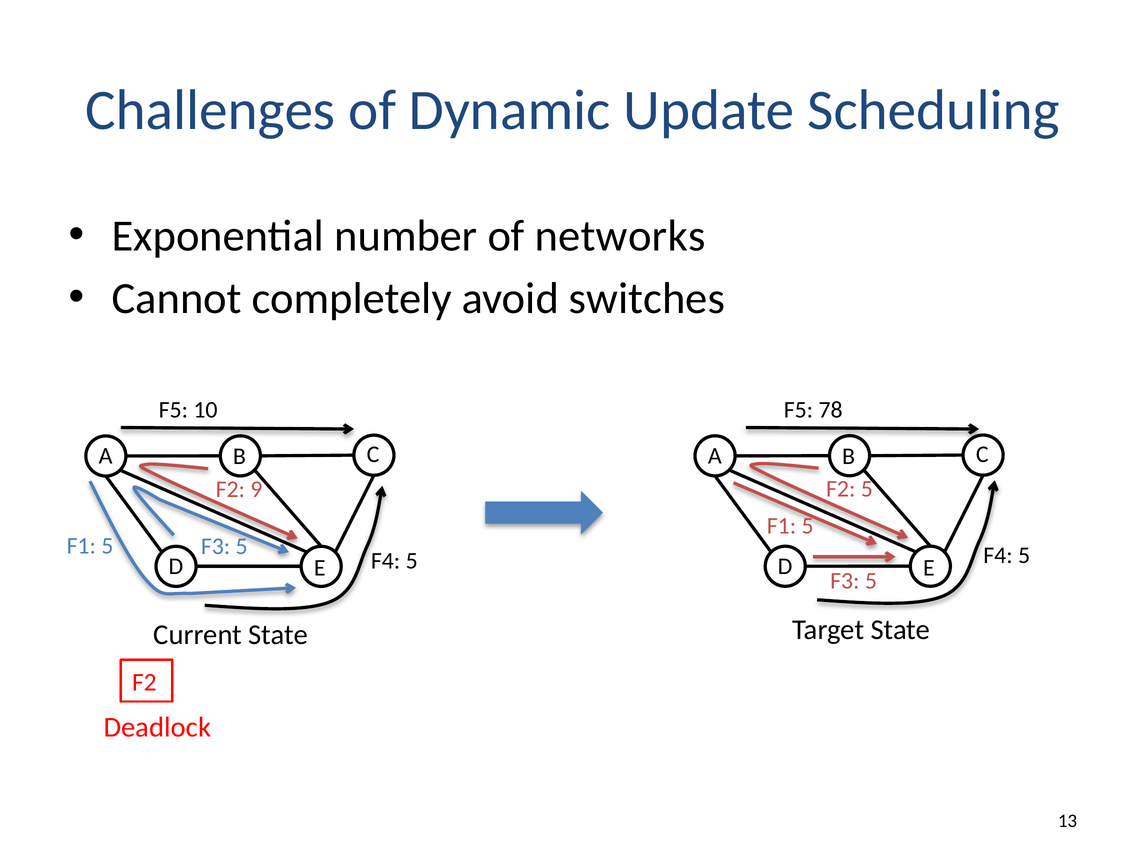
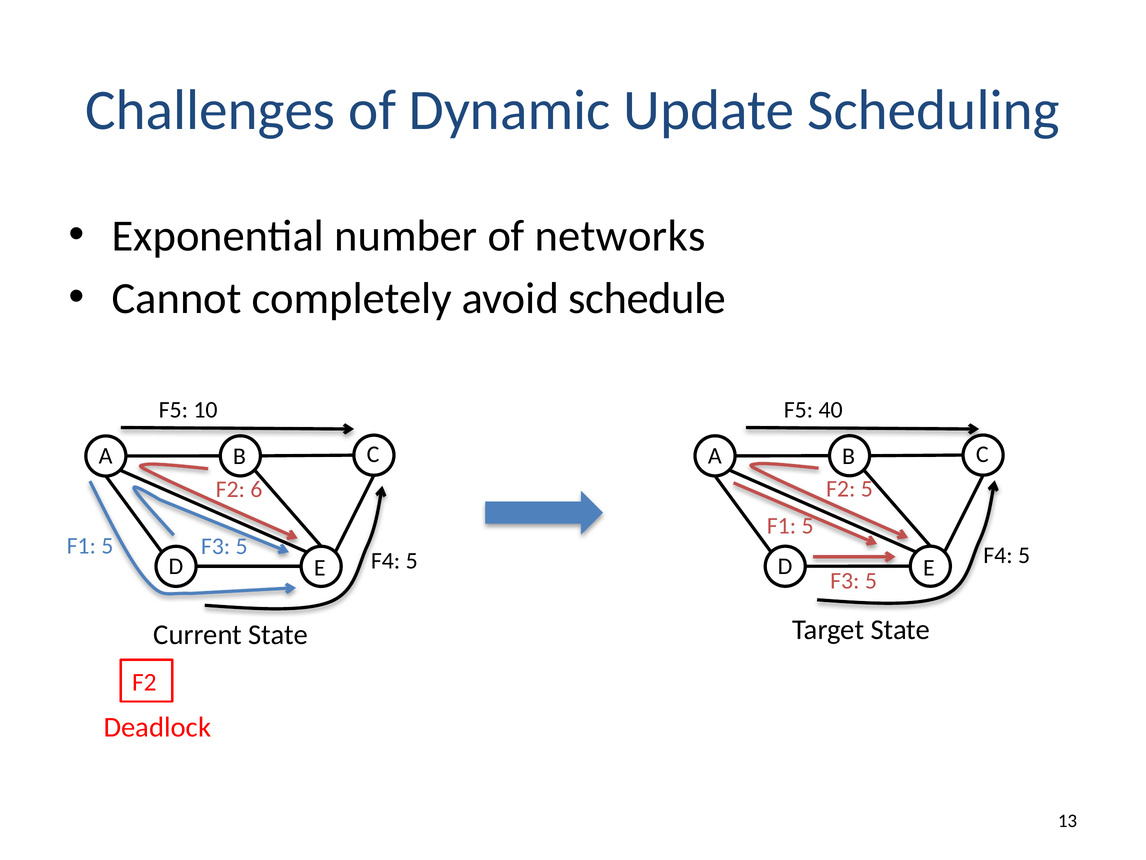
switches: switches -> schedule (647, 298)
78: 78 -> 40 (831, 410)
9: 9 -> 6 (256, 489)
